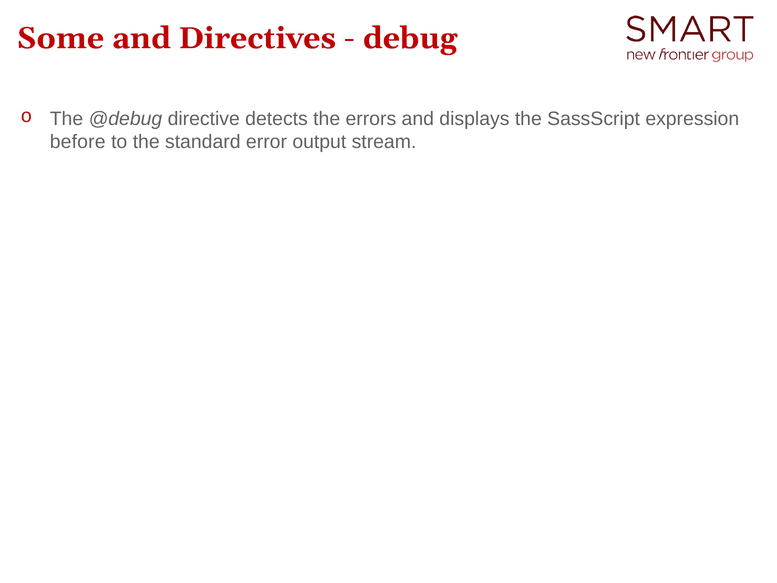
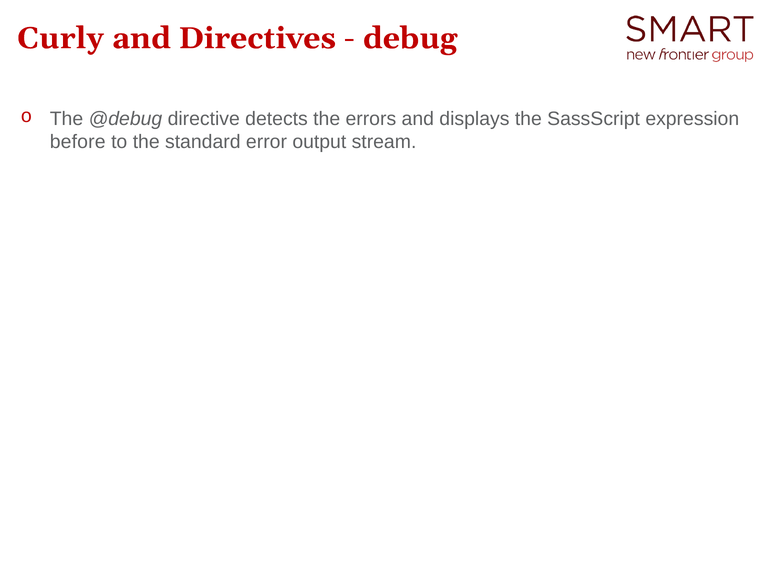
Some: Some -> Curly (60, 38)
